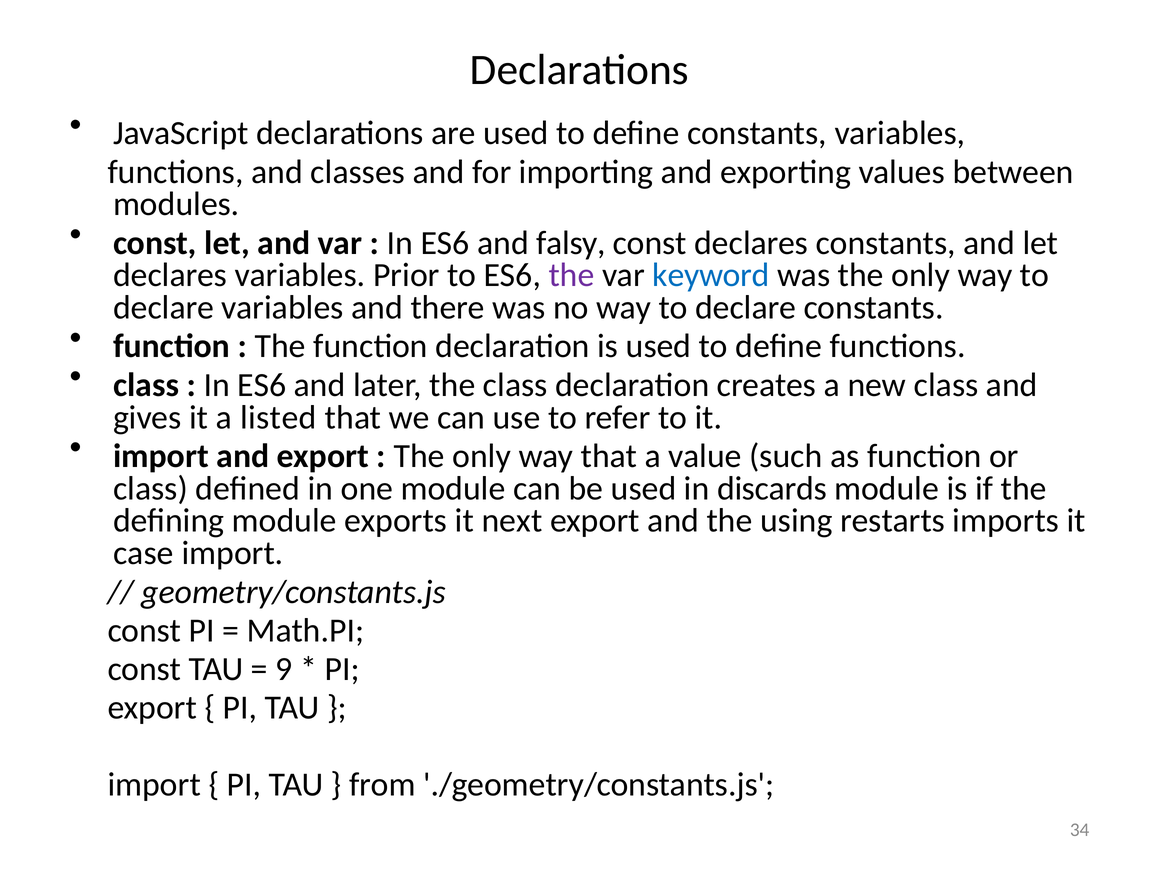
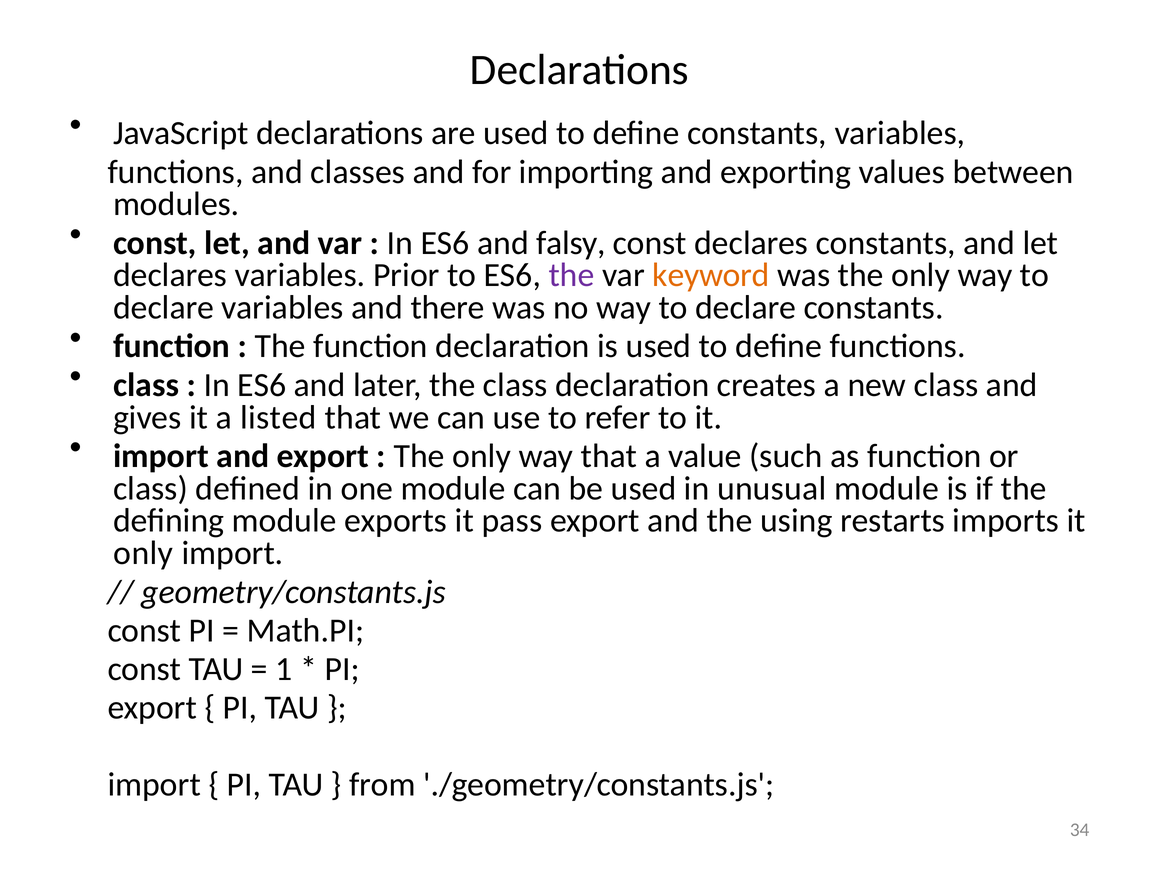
keyword colour: blue -> orange (711, 275)
discards: discards -> unusual (772, 489)
next: next -> pass (512, 521)
case: case -> only (143, 553)
9: 9 -> 1 (284, 669)
